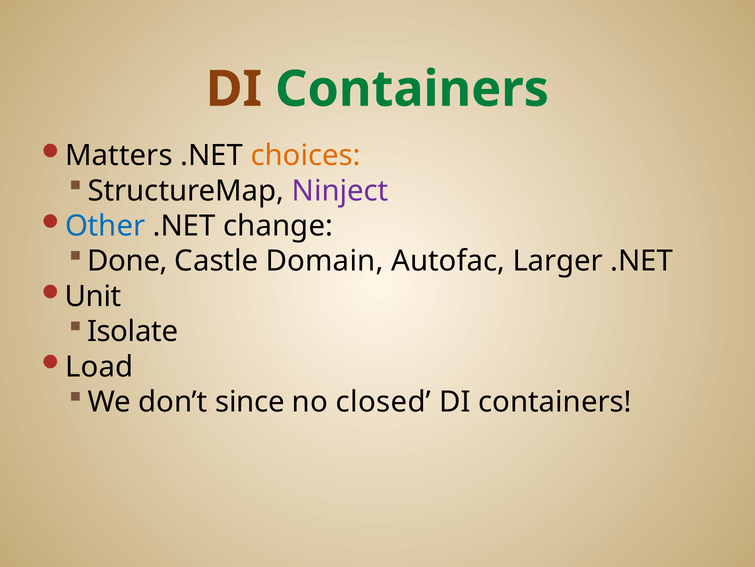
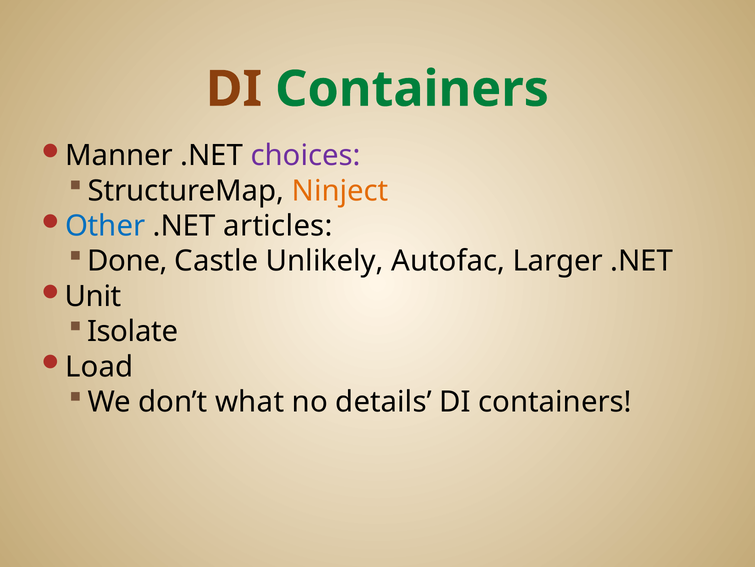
Matters: Matters -> Manner (119, 155)
choices colour: orange -> purple (306, 155)
Ninject colour: purple -> orange (340, 191)
change: change -> articles (278, 226)
Domain: Domain -> Unlikely (325, 261)
since: since -> what (250, 402)
closed: closed -> details (384, 402)
